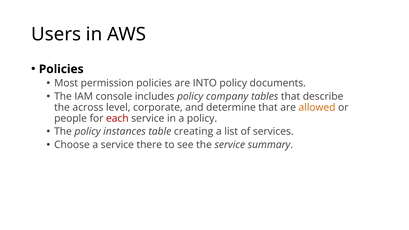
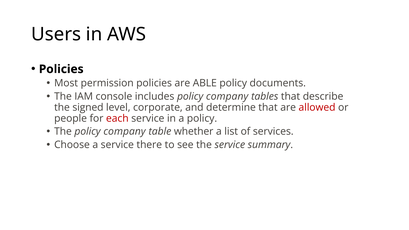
INTO: INTO -> ABLE (205, 83)
across: across -> signed (88, 107)
allowed colour: orange -> red (317, 107)
The policy instances: instances -> company (125, 132)
creating: creating -> whether (194, 132)
